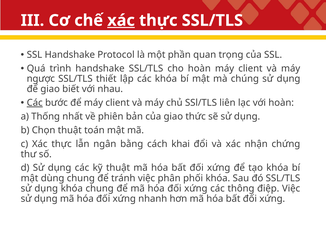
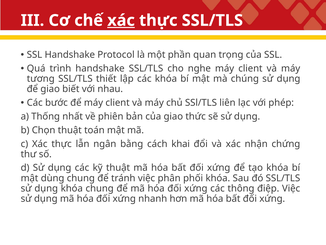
cho hoàn: hoàn -> nghe (199, 68)
ngược: ngược -> tương (41, 79)
Các underline: present -> none (35, 103)
với hoàn: hoàn -> phép (281, 103)
